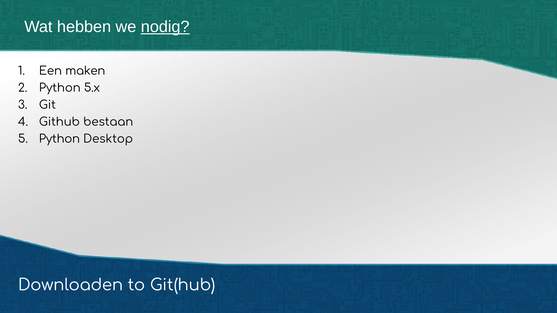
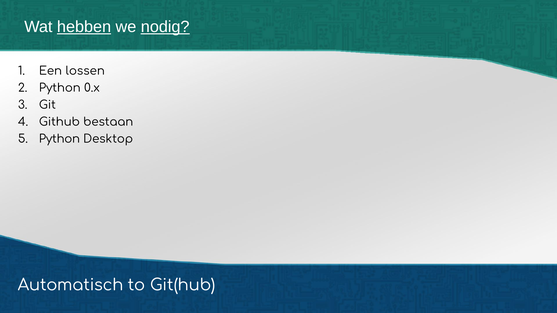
hebben underline: none -> present (84, 27)
maken: maken -> lossen (85, 71)
5.x: 5.x -> 0.x (92, 88)
Downloaden: Downloaden -> Automatisch (71, 285)
